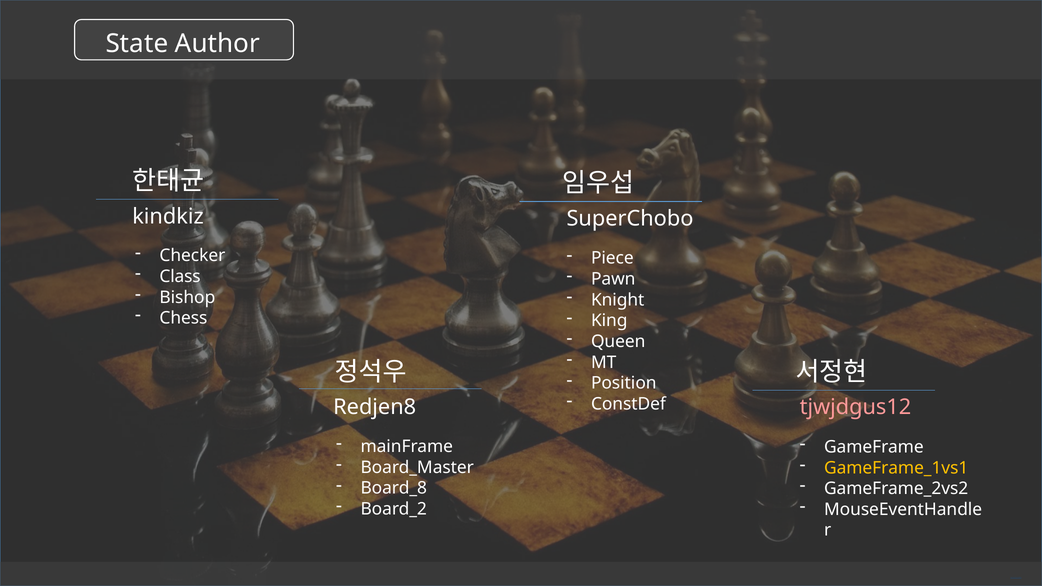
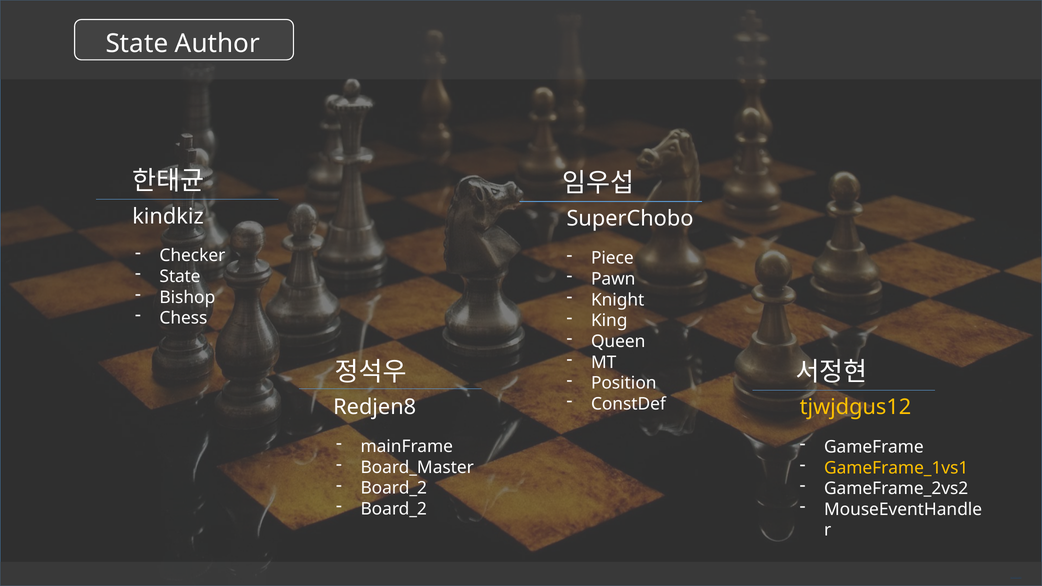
Class: Class -> State (180, 277)
tjwjdgus12 colour: pink -> yellow (855, 407)
Board_8: Board_8 -> Board_2 (394, 488)
